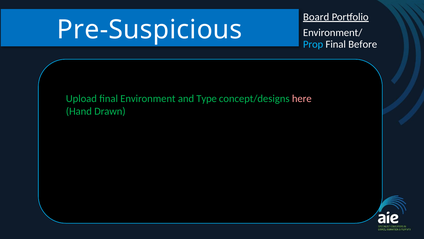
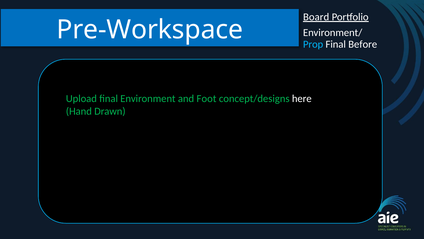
Pre-Suspicious: Pre-Suspicious -> Pre-Workspace (150, 30)
Type: Type -> Foot (206, 98)
here colour: pink -> white (302, 98)
